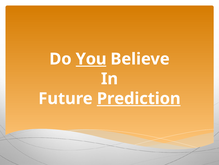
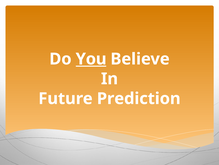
Prediction underline: present -> none (139, 98)
